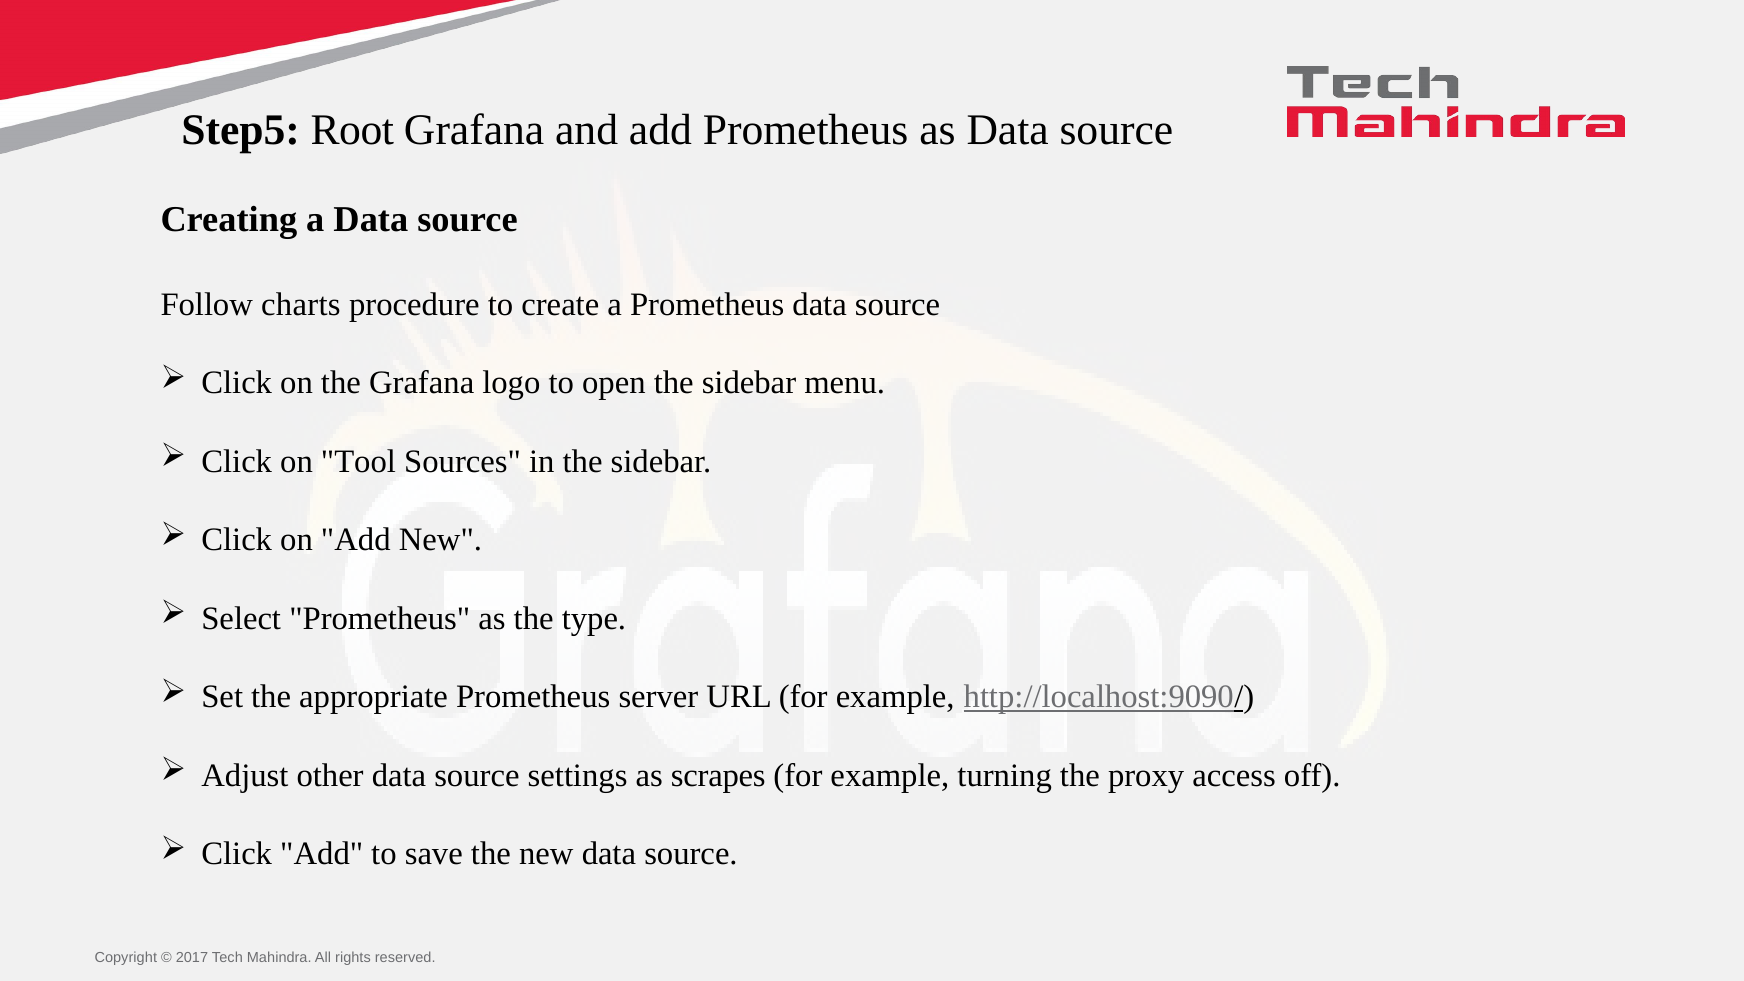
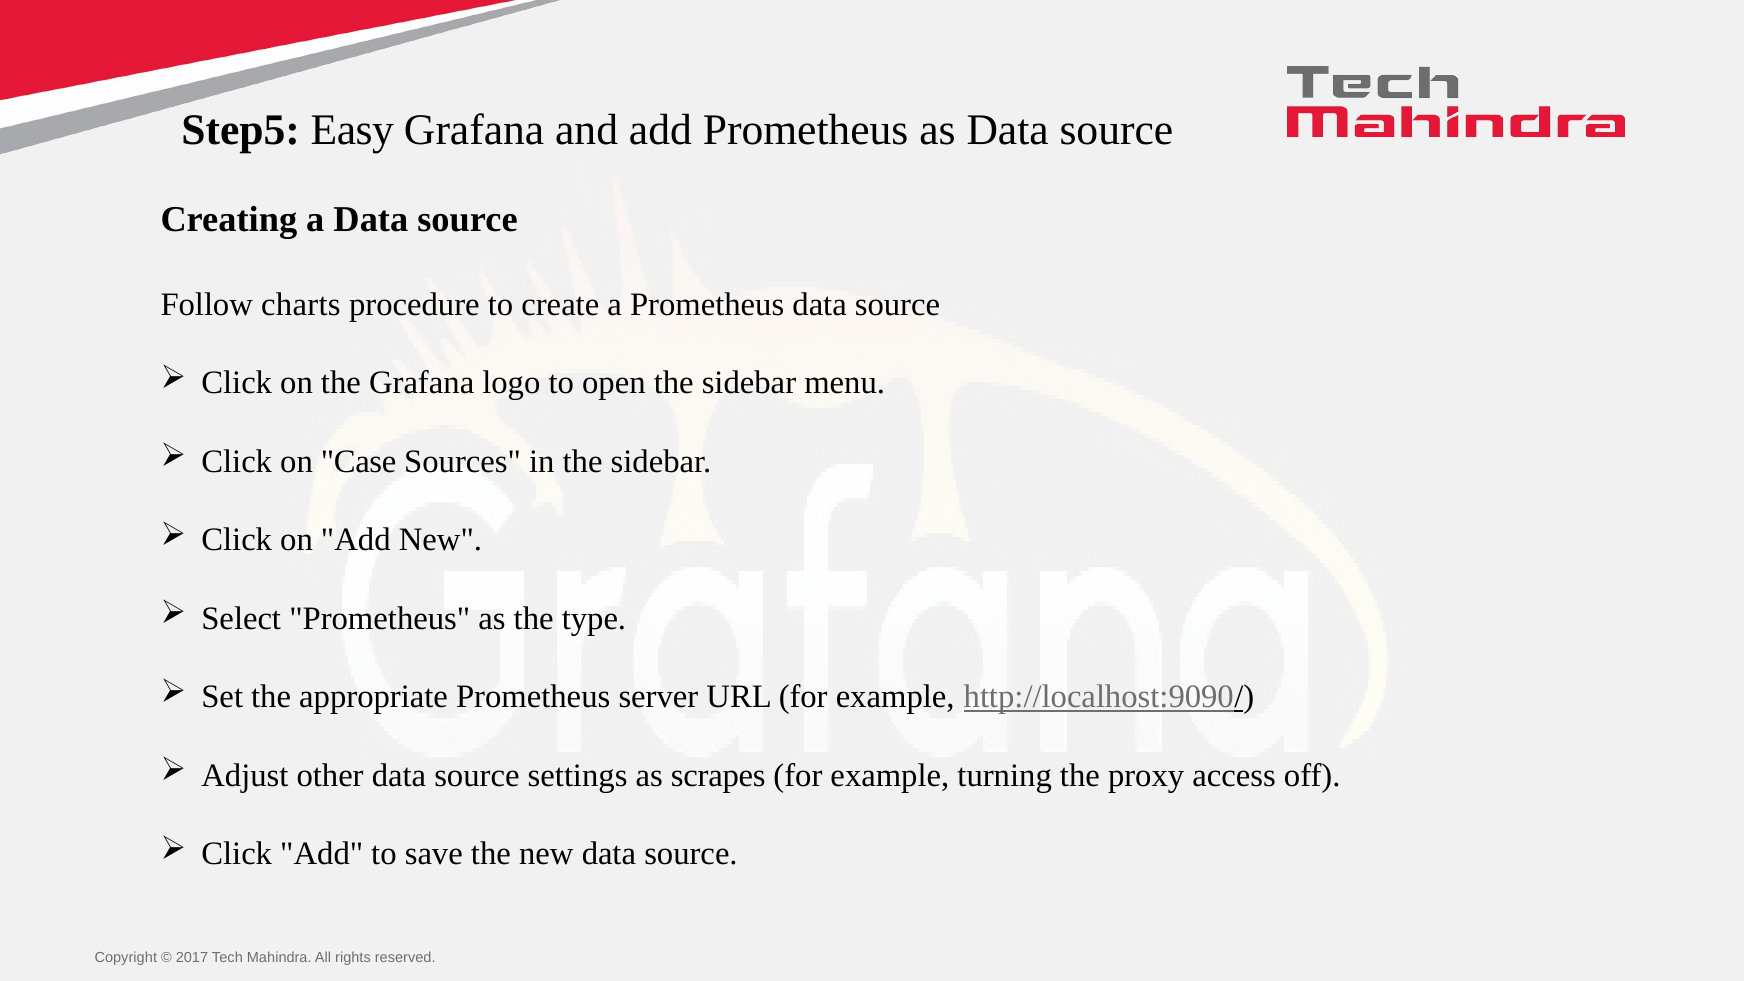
Root: Root -> Easy (352, 130)
Tool: Tool -> Case (359, 461)
